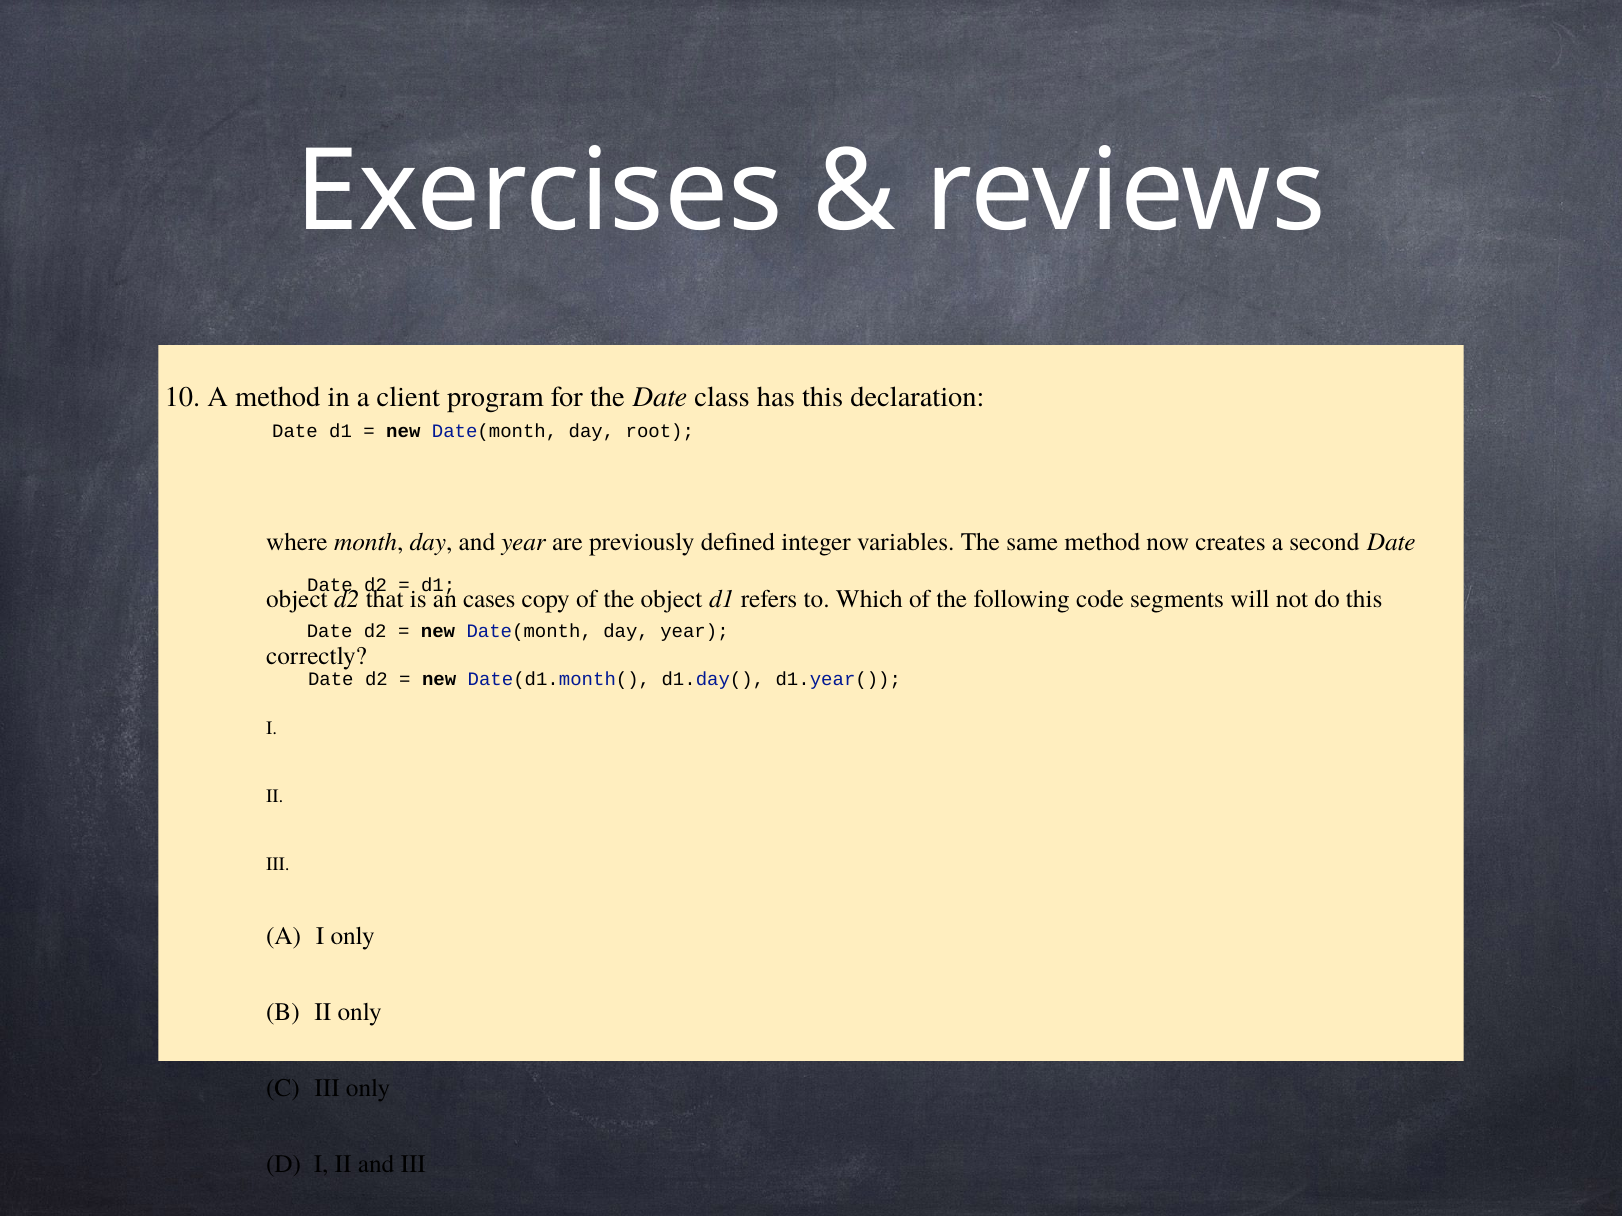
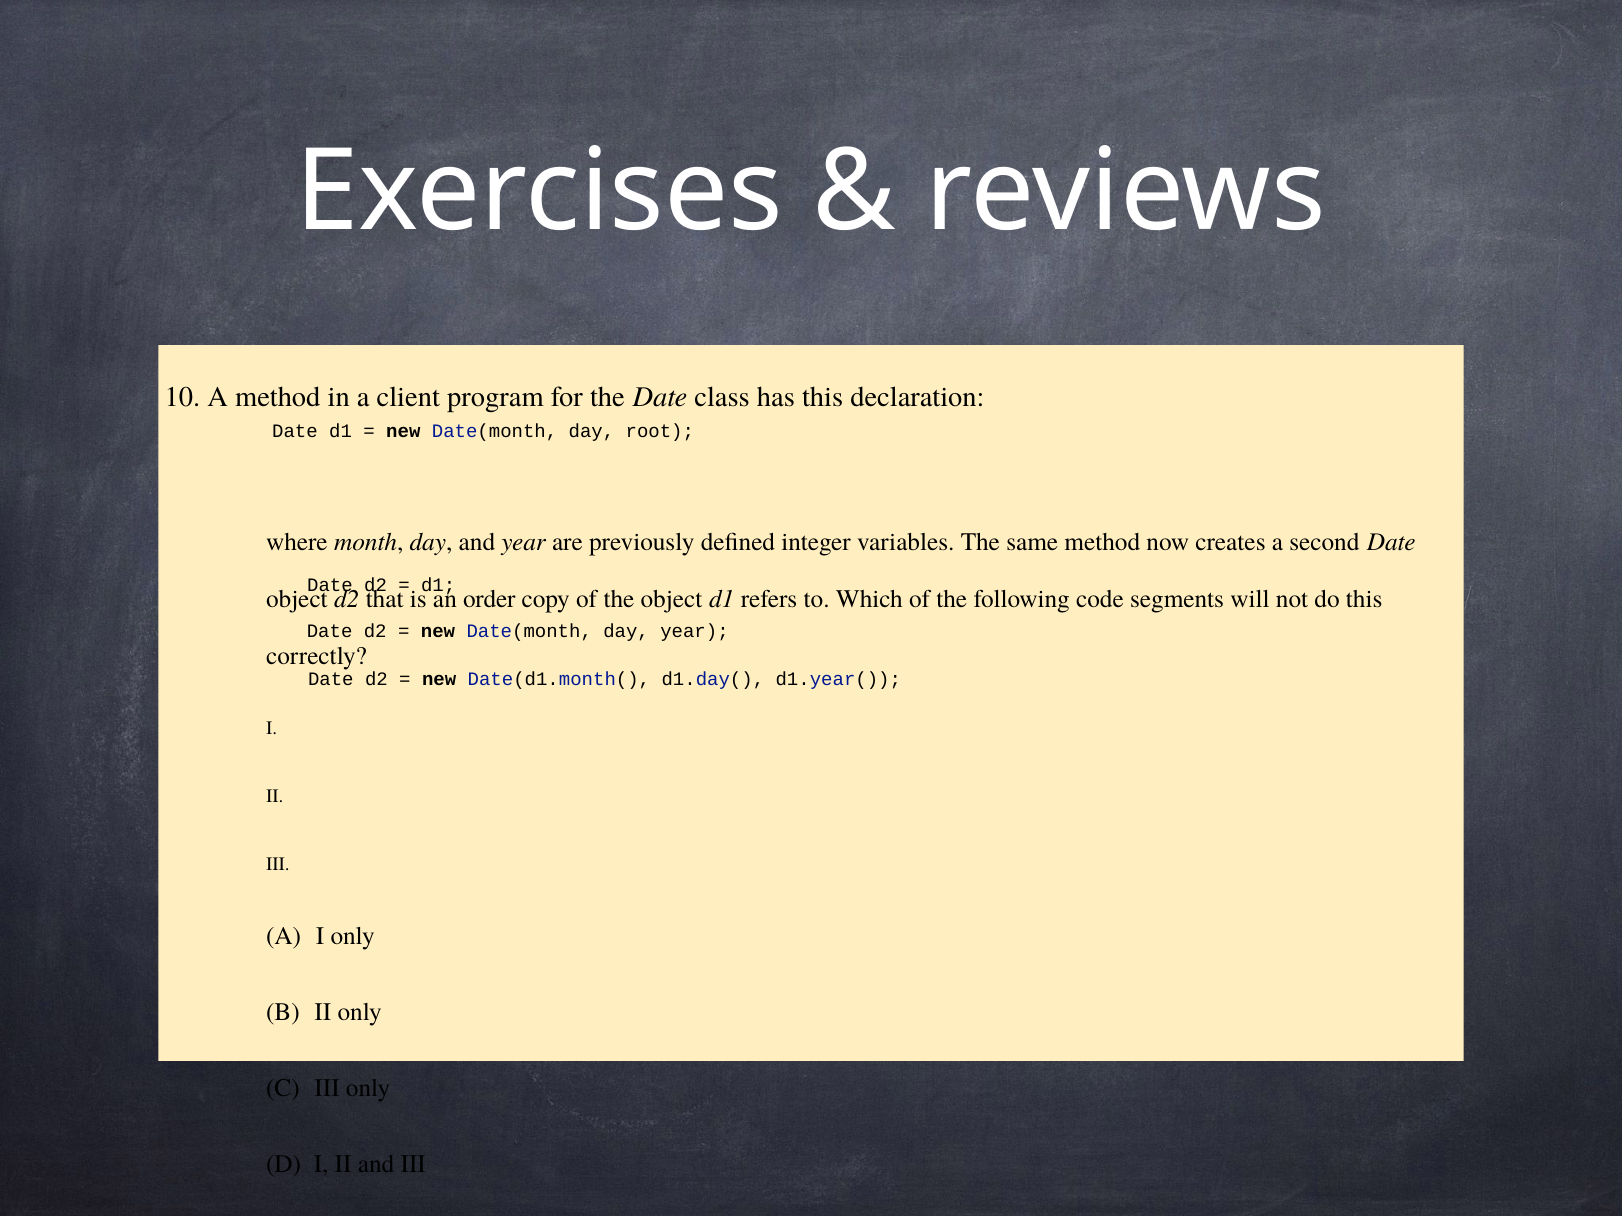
cases: cases -> order (489, 600)
